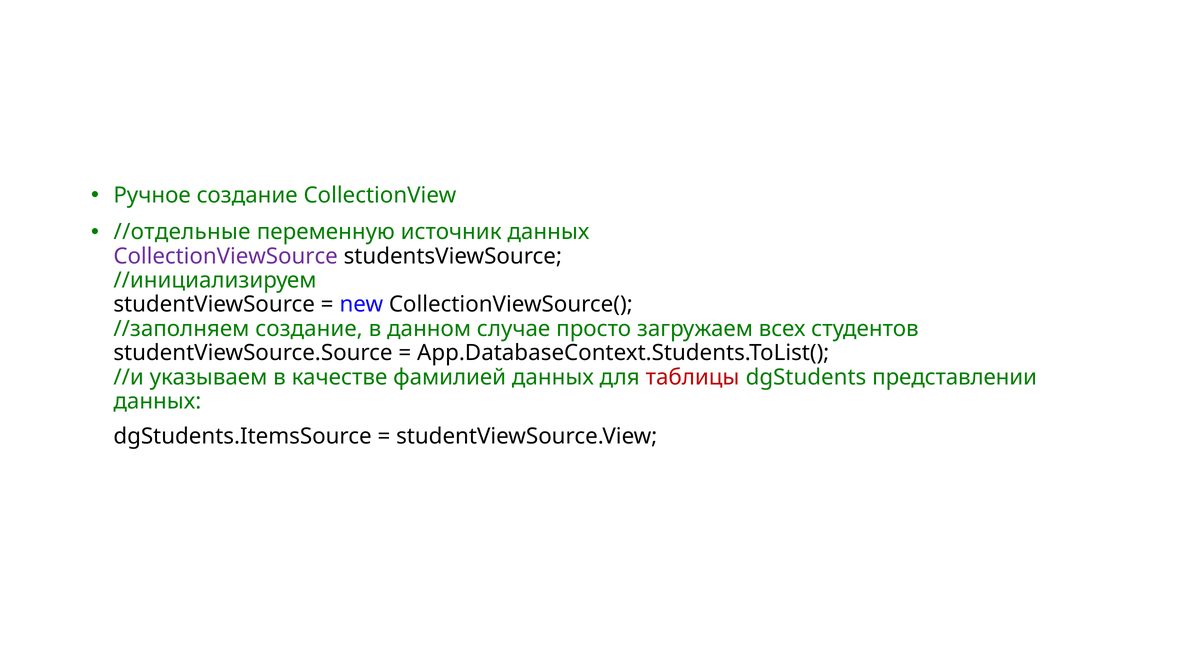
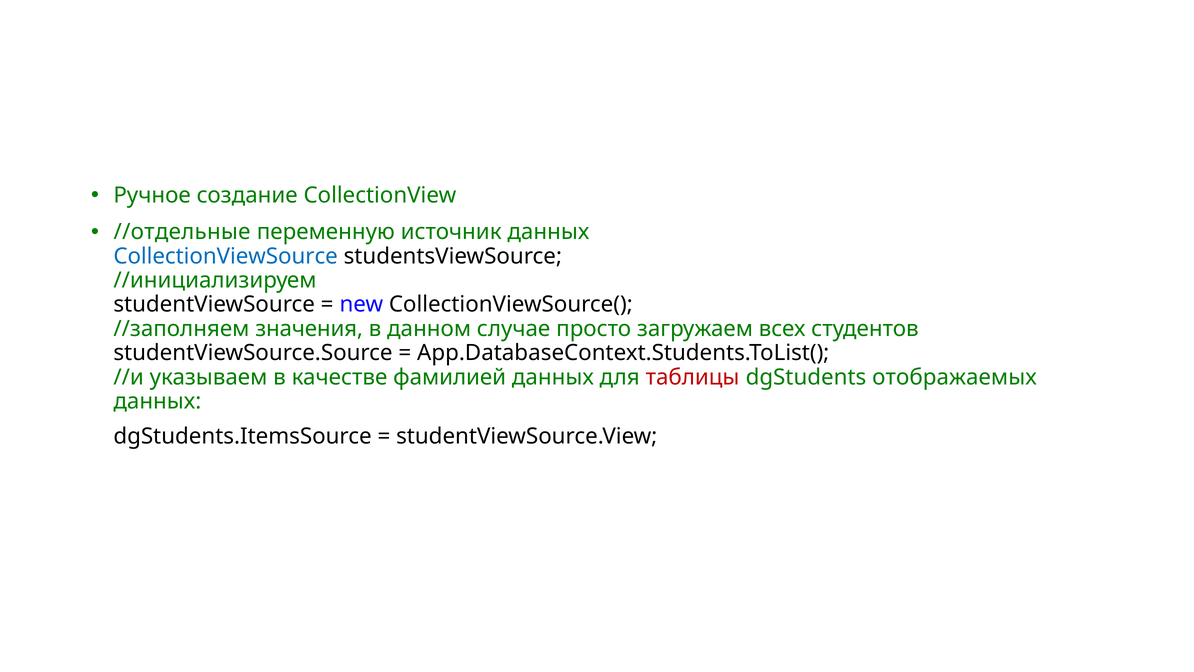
CollectionViewSource colour: purple -> blue (226, 256)
//заполняем создание: создание -> значения (309, 329)
представлении: представлении -> отображаемых (954, 377)
